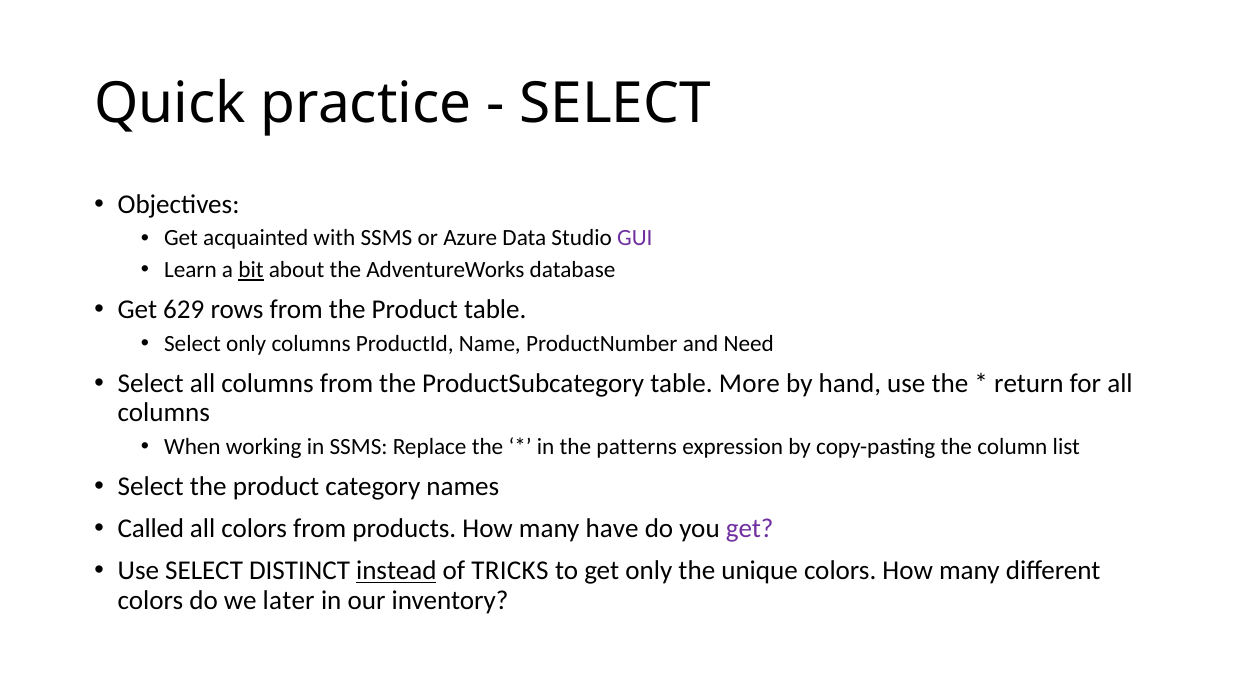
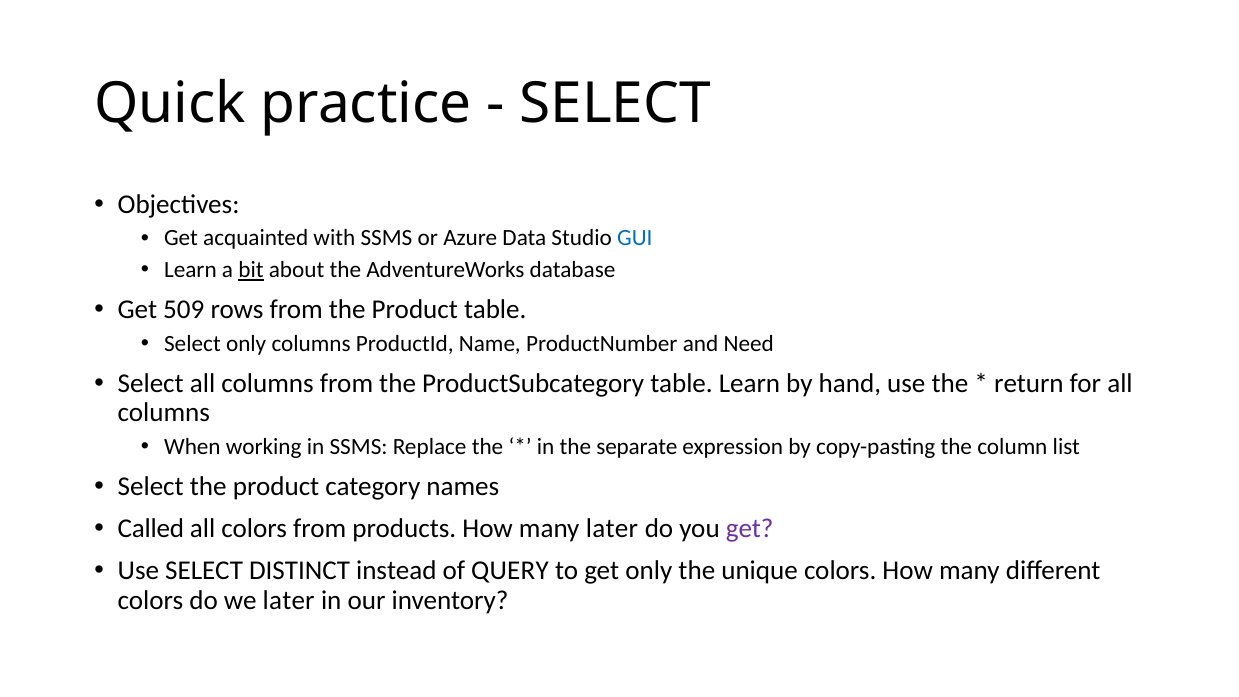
GUI colour: purple -> blue (635, 238)
629: 629 -> 509 (184, 310)
table More: More -> Learn (750, 384)
patterns: patterns -> separate (637, 447)
many have: have -> later (612, 529)
instead underline: present -> none (396, 571)
TRICKS: TRICKS -> QUERY (510, 571)
